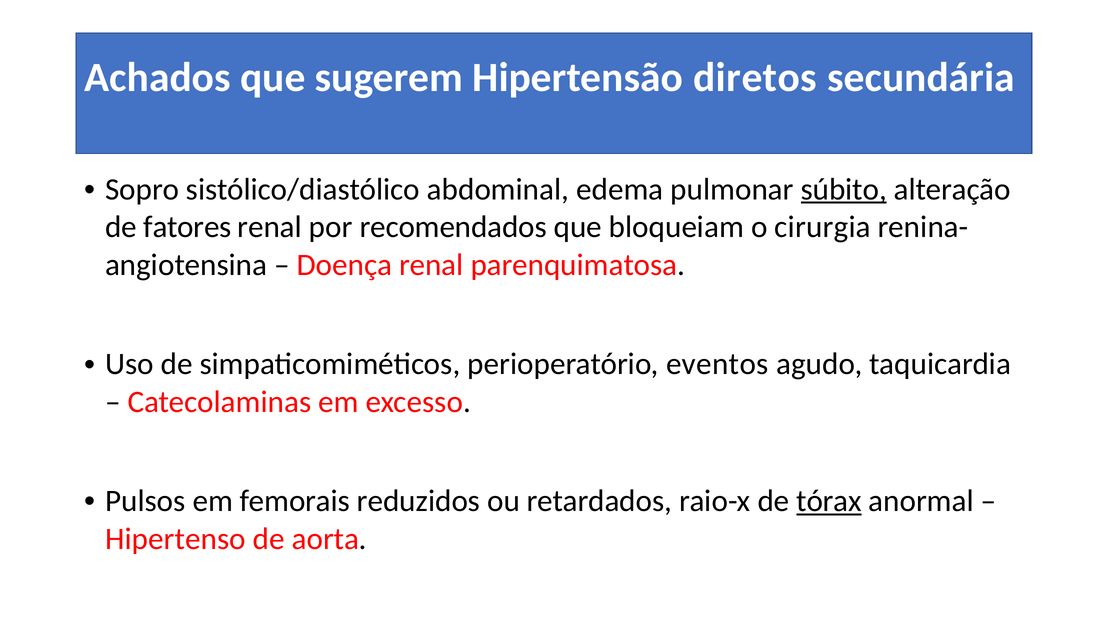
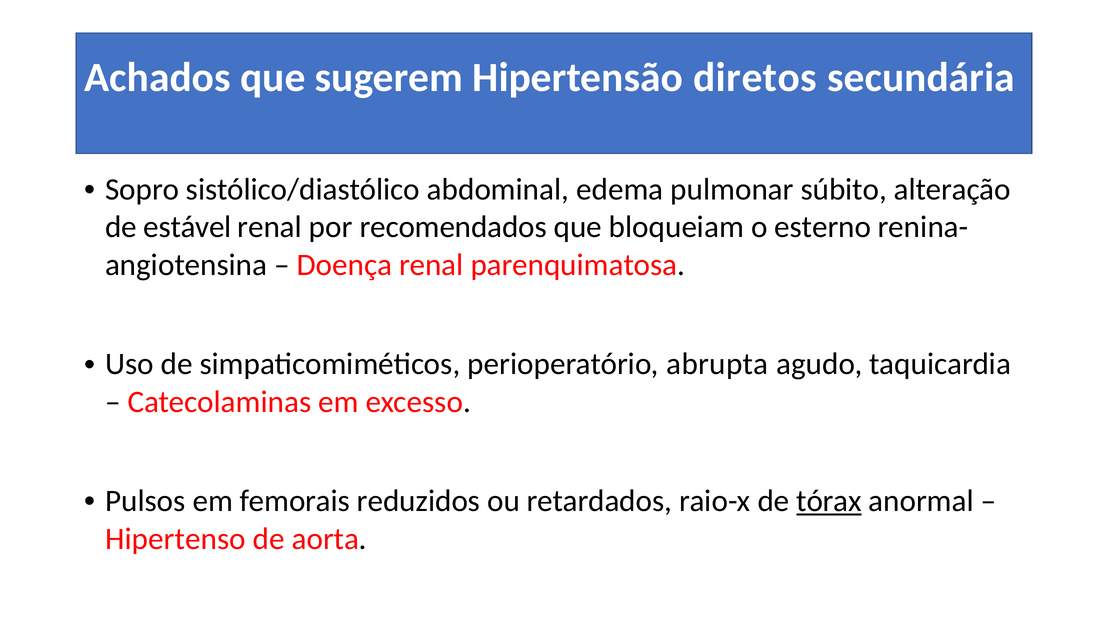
súbito underline: present -> none (844, 189)
fatores: fatores -> estável (187, 227)
cirurgia: cirurgia -> esterno (823, 227)
eventos: eventos -> abrupta (717, 364)
